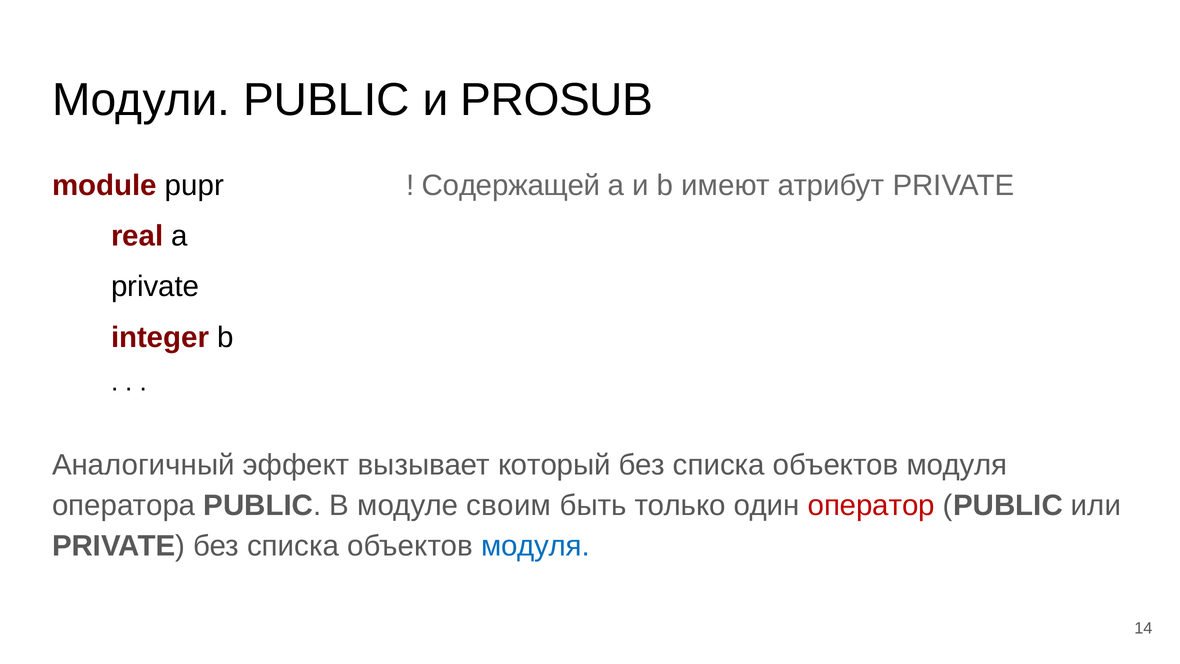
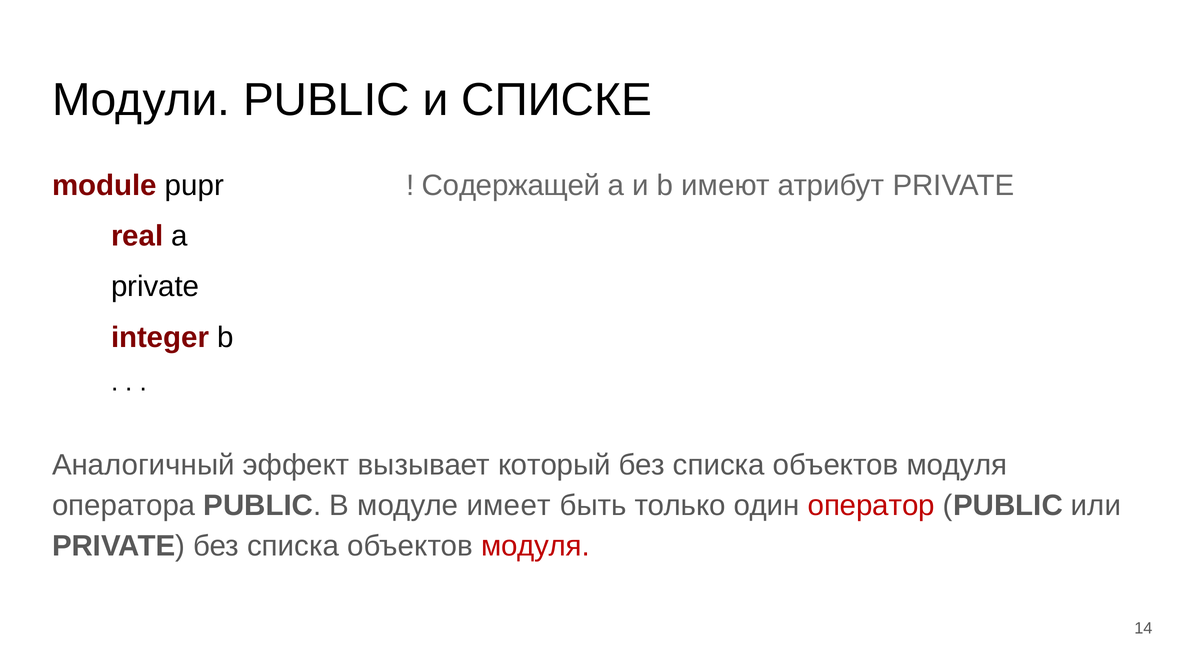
PROSUB: PROSUB -> СПИСКЕ (557, 100)
своим: своим -> имеет (509, 505)
модуля colour: blue -> red (535, 546)
